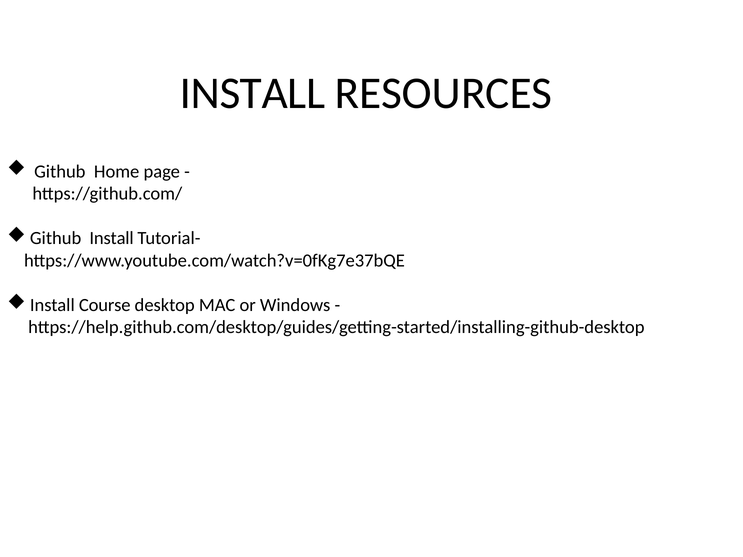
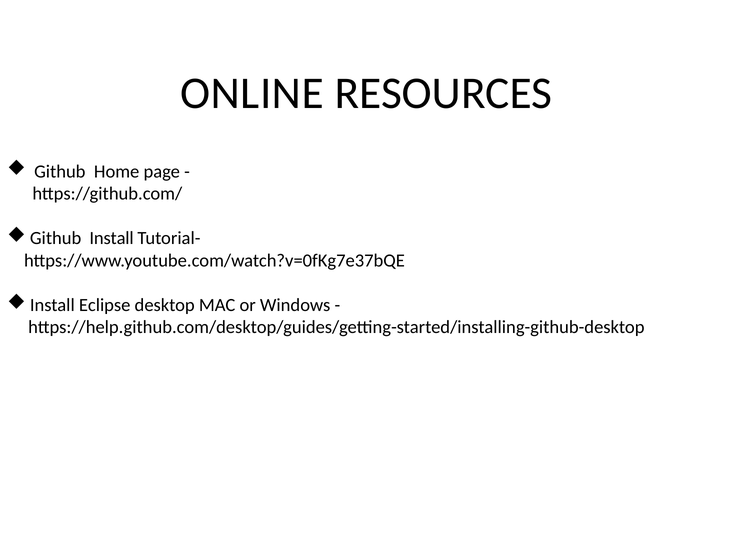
INSTALL: INSTALL -> ONLINE (252, 93)
Course: Course -> Eclipse (105, 305)
